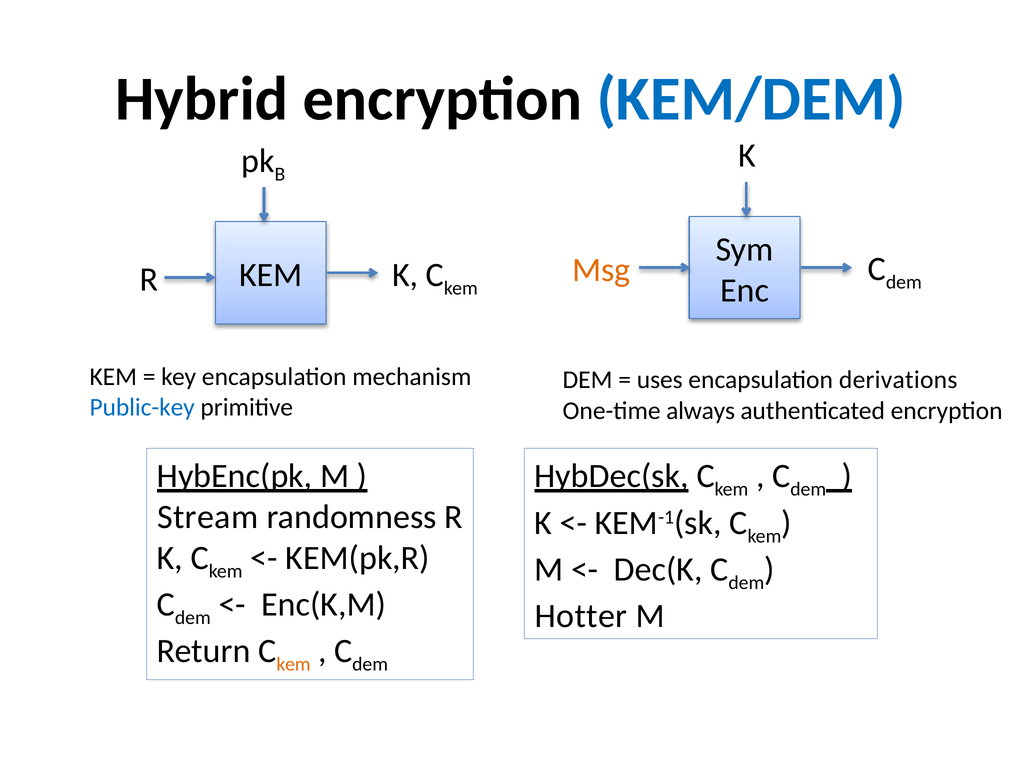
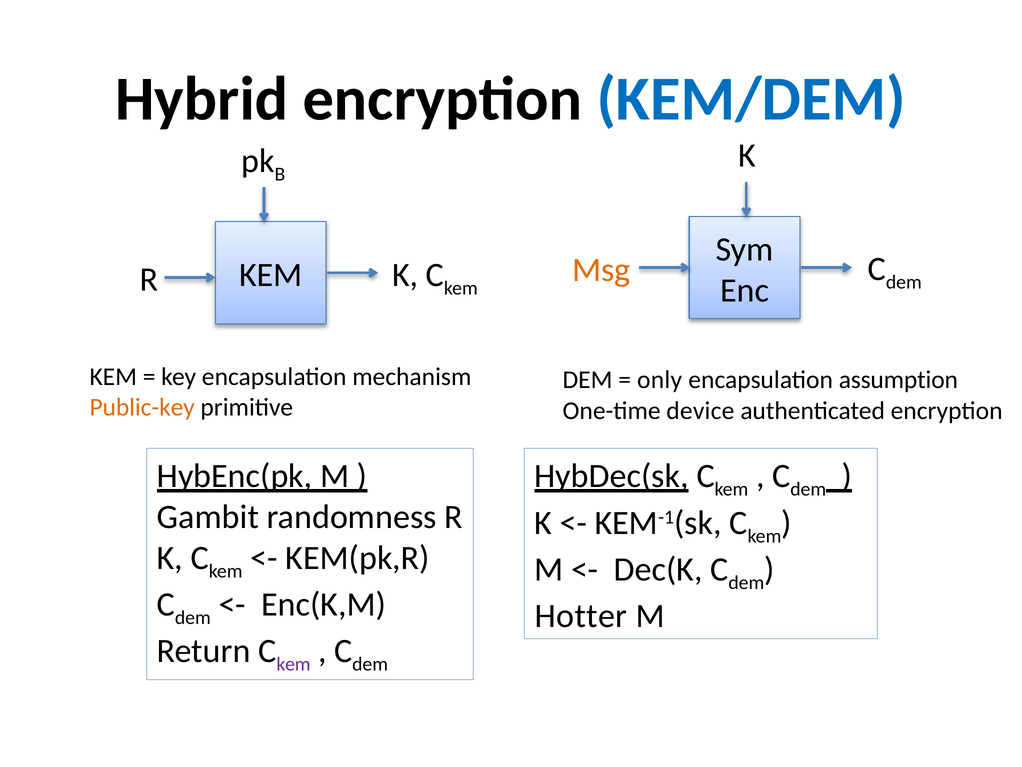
uses: uses -> only (660, 380)
derivations: derivations -> assumption (898, 380)
Public-key colour: blue -> orange (142, 407)
always: always -> device (700, 410)
Stream: Stream -> Gambit (208, 517)
kem colour: orange -> purple (293, 664)
